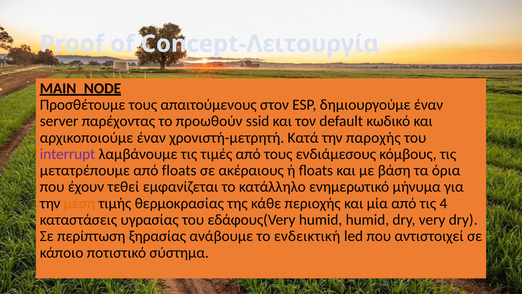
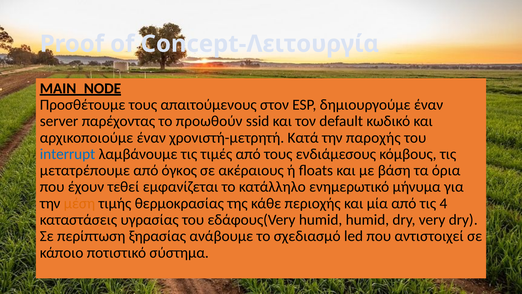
interrupt colour: purple -> blue (68, 154)
από floats: floats -> όγκος (179, 170)
ενδεικτική: ενδεικτική -> σχεδιασμό (307, 236)
